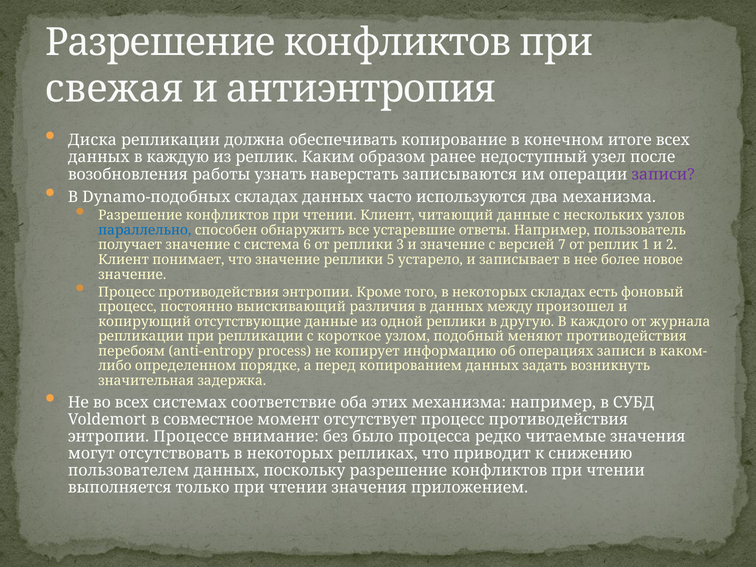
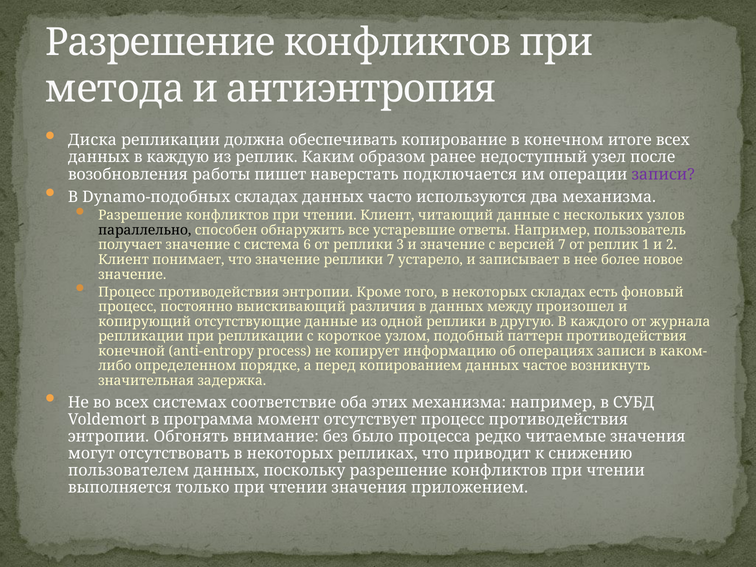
свежая: свежая -> метода (115, 89)
узнать: узнать -> пишет (280, 174)
записываются: записываются -> подключается (460, 174)
параллельно colour: blue -> black (145, 230)
реплики 5: 5 -> 7 (391, 260)
меняют: меняют -> паттерн (535, 336)
перебоям: перебоям -> конечной (132, 351)
задать: задать -> частое (545, 366)
совместное: совместное -> программа (208, 420)
Процессе: Процессе -> Обгонять (191, 437)
